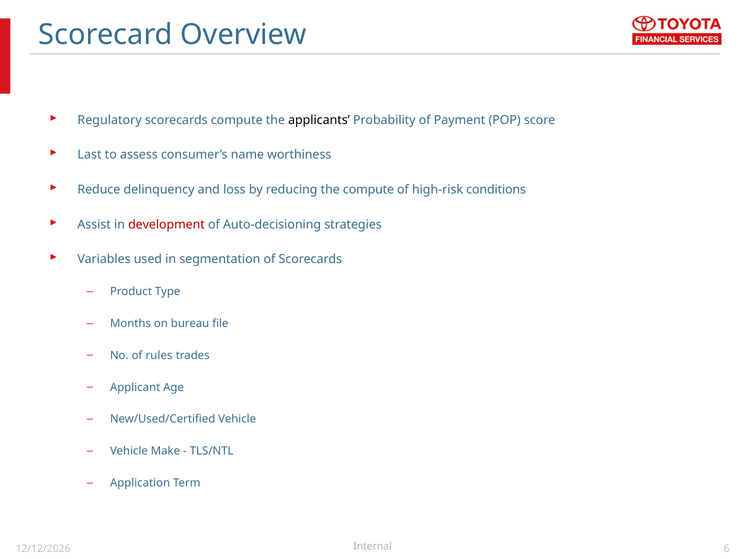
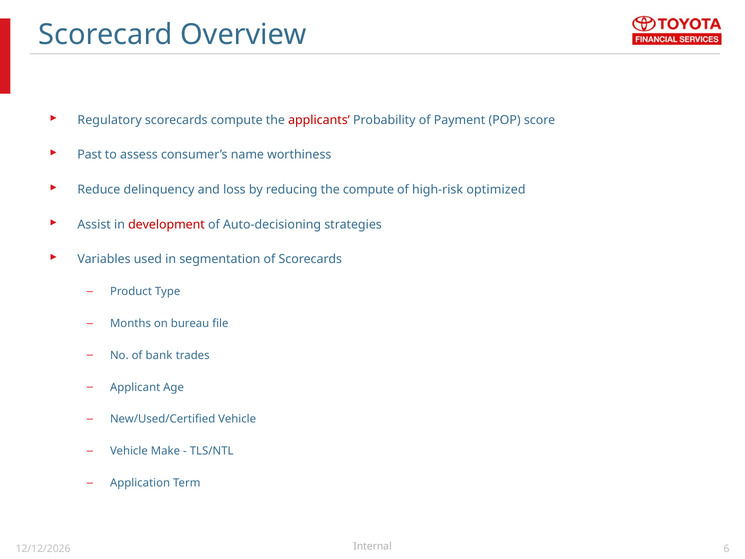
applicants colour: black -> red (319, 120)
Last: Last -> Past (90, 155)
conditions: conditions -> optimized (496, 190)
rules: rules -> bank (159, 355)
